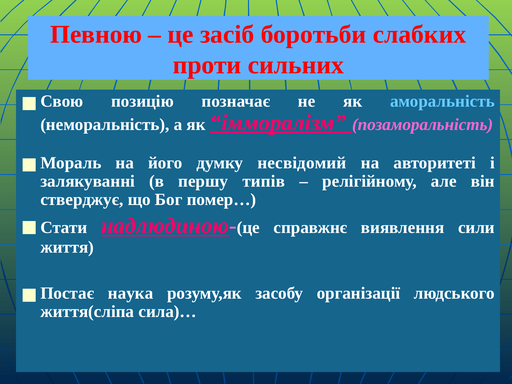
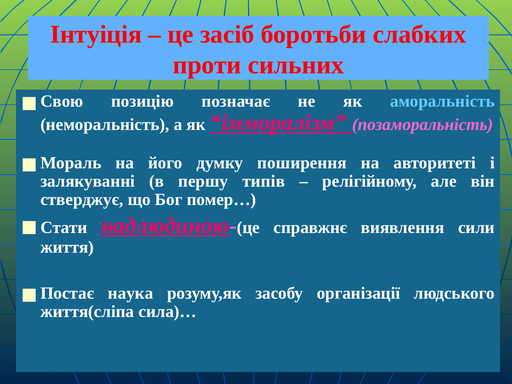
Певною: Певною -> Інтуіція (96, 34)
несвідомий: несвідомий -> поширення (302, 163)
